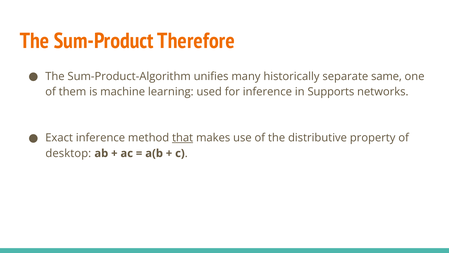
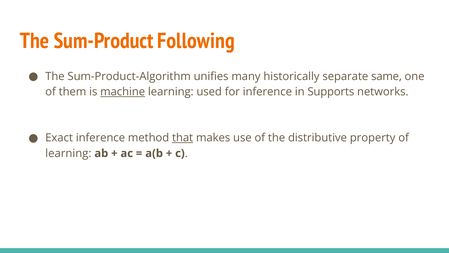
Therefore: Therefore -> Following (196, 41)
machine underline: none -> present (123, 92)
desktop: desktop -> learning (68, 153)
